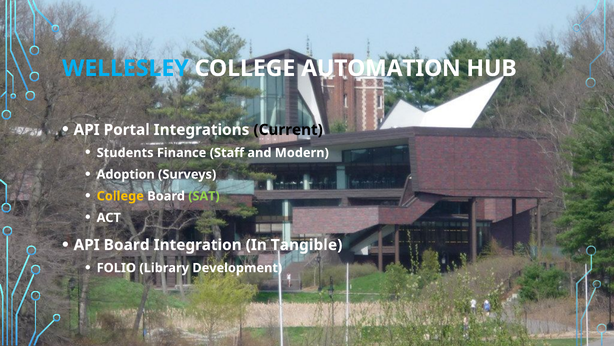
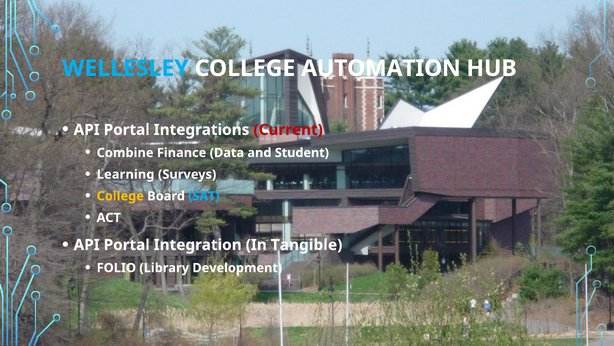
Current colour: black -> red (288, 130)
Students: Students -> Combine (125, 153)
Staff: Staff -> Data (227, 153)
Modern: Modern -> Student (302, 153)
Adoption: Adoption -> Learning (126, 174)
SAT colour: light green -> light blue (204, 196)
Board: Board -> Portal (127, 245)
